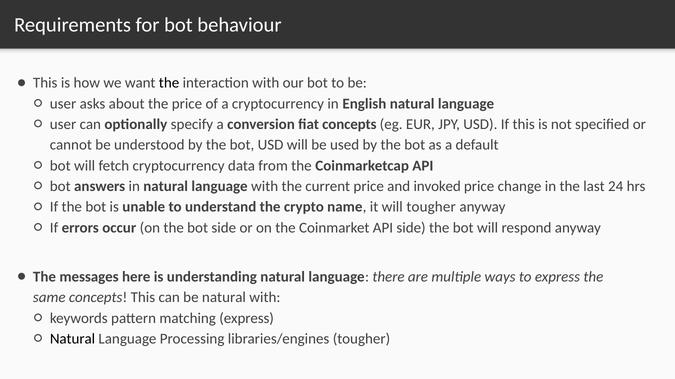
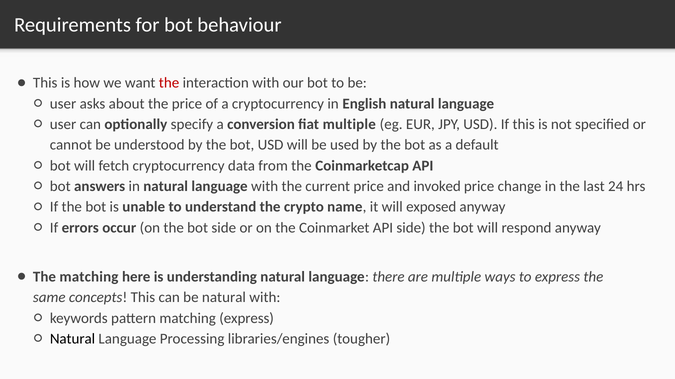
the colour: black -> red (169, 83)
fiat concepts: concepts -> multiple (349, 125)
will tougher: tougher -> exposed (431, 207)
The messages: messages -> matching (89, 277)
